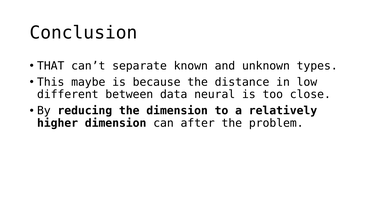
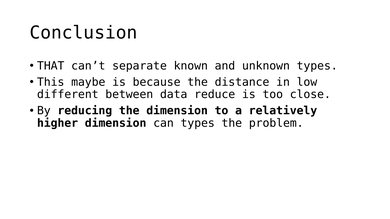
neural: neural -> reduce (215, 95)
can after: after -> types (198, 123)
